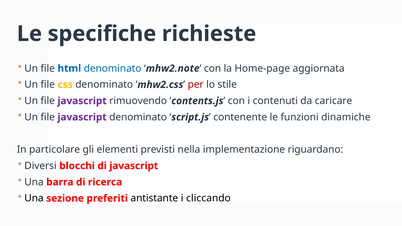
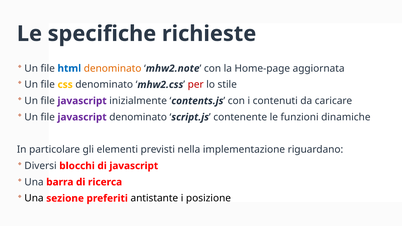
denominato colour: blue -> orange (113, 68)
rimuovendo: rimuovendo -> inizialmente (138, 101)
cliccando: cliccando -> posizione (208, 198)
